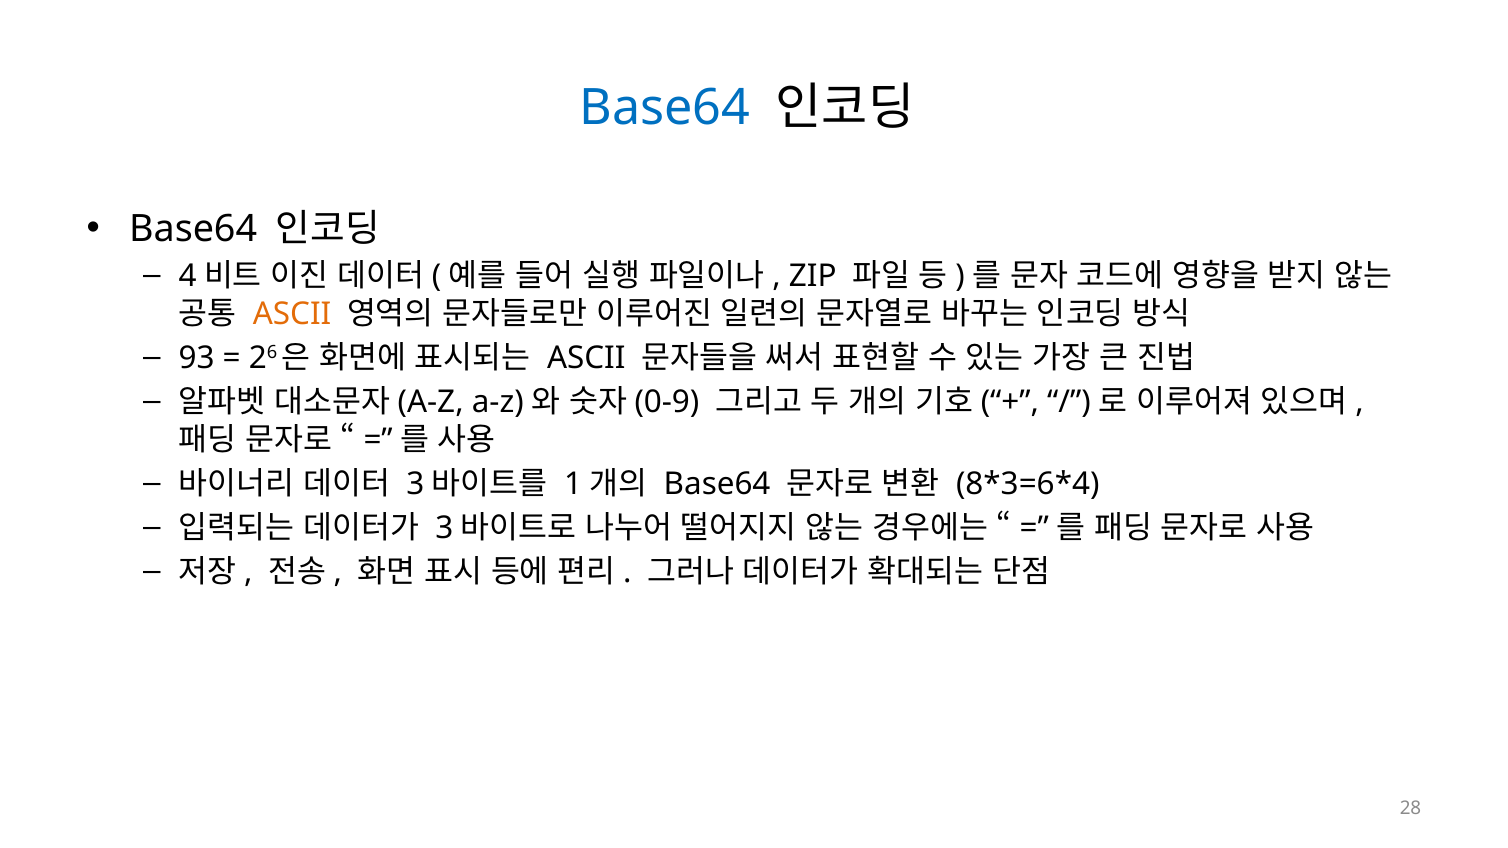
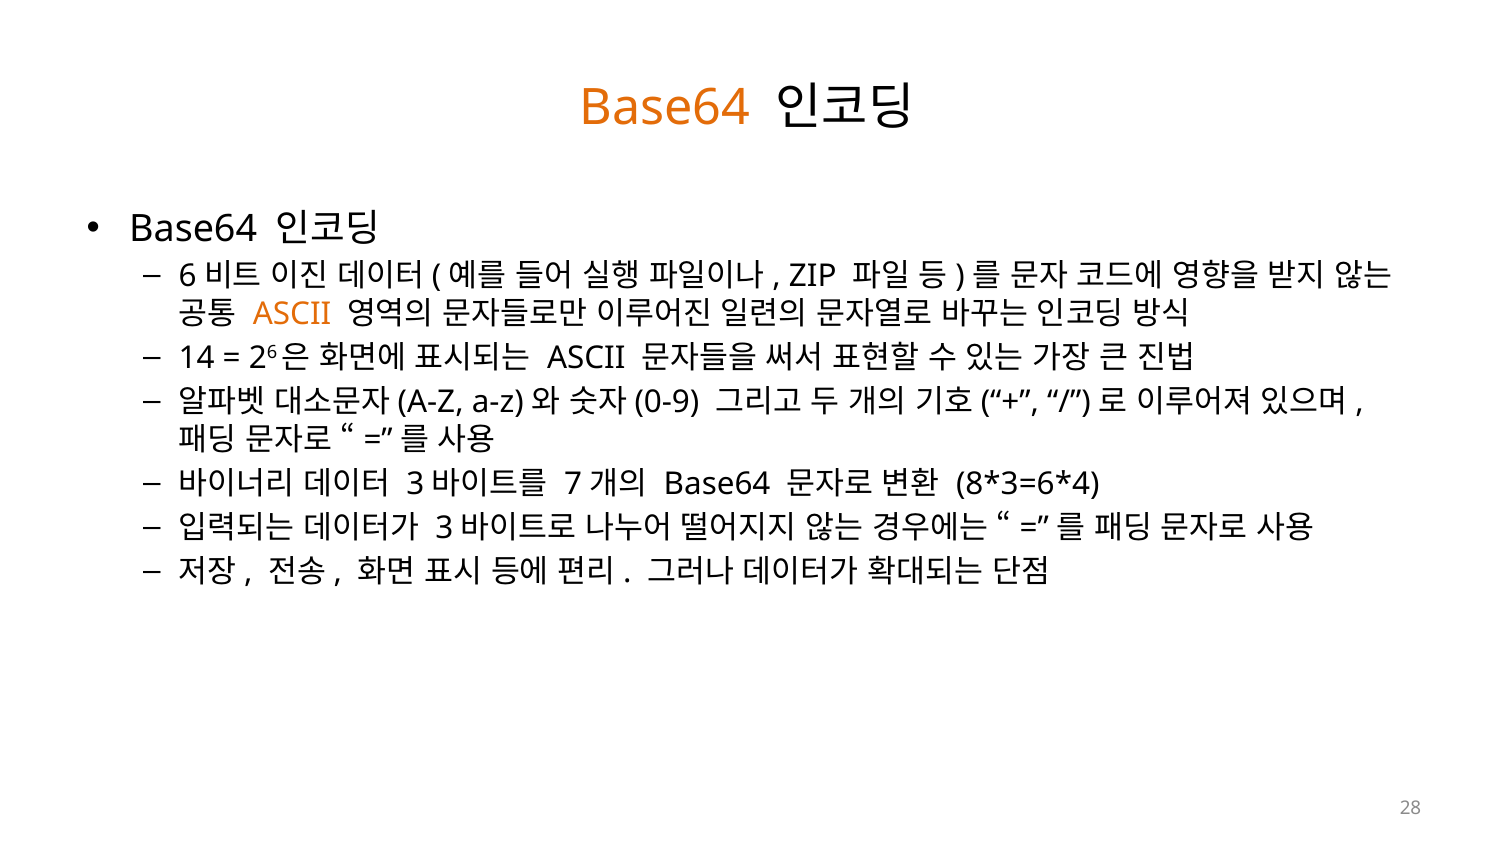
Base64 colour: blue -> orange (665, 108)
4: 4 -> 6 (188, 276)
93: 93 -> 14 (197, 358)
1: 1 -> 7 (573, 484)
